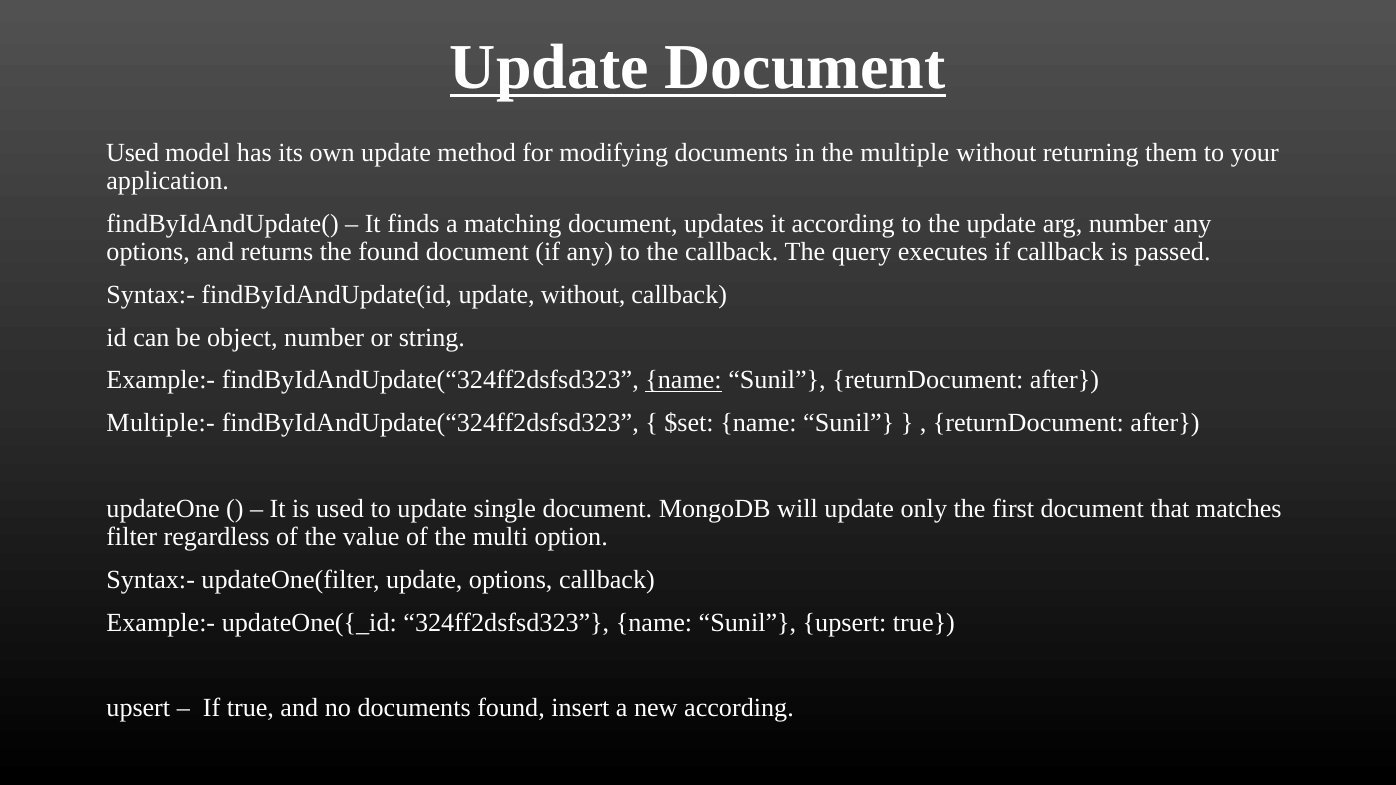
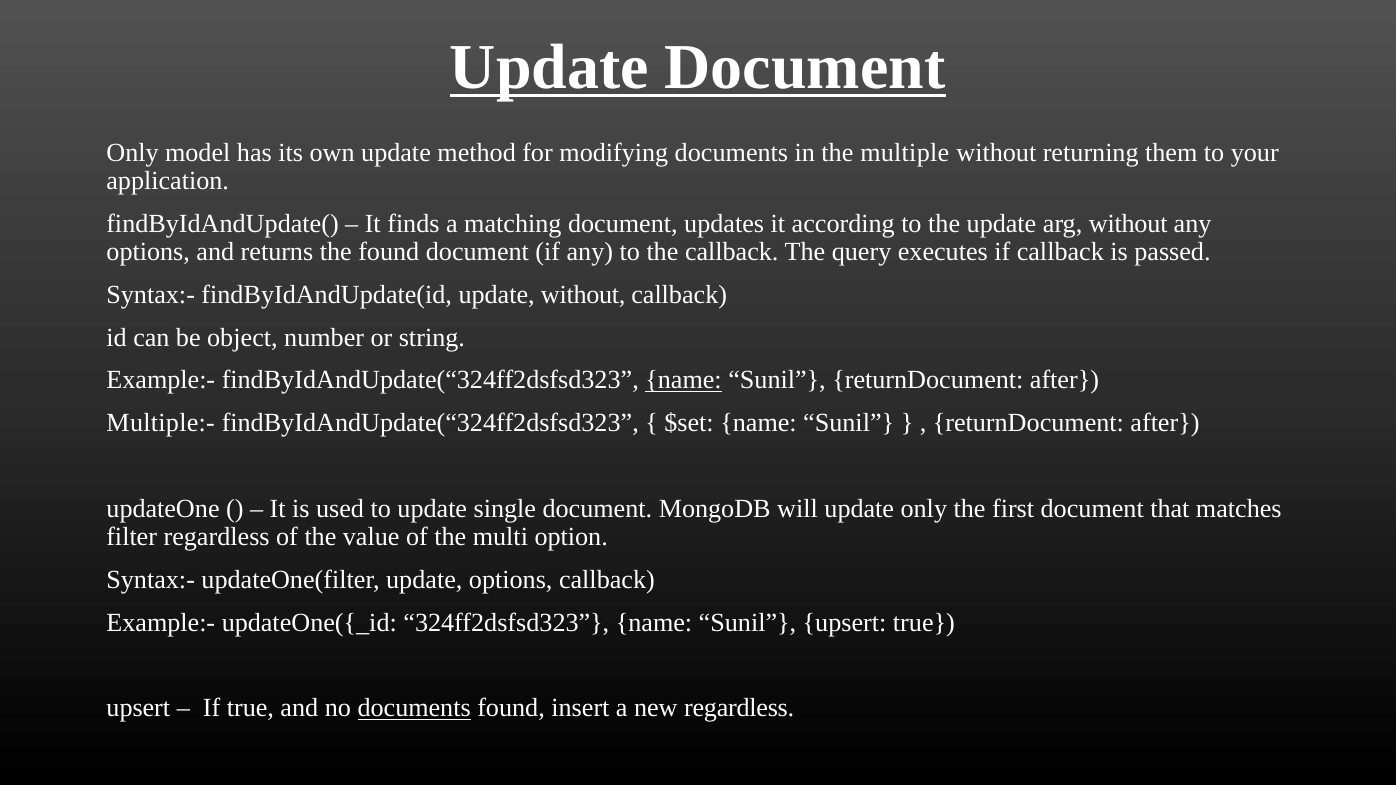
Used: Used -> Only (133, 152)
arg number: number -> without (1128, 224)
documents underline: none -> present (414, 708)
new according: according -> regardless (739, 708)
